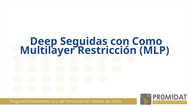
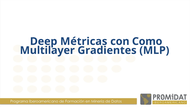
Seguidas: Seguidas -> Métricas (84, 41)
Restricción: Restricción -> Gradientes (107, 50)
